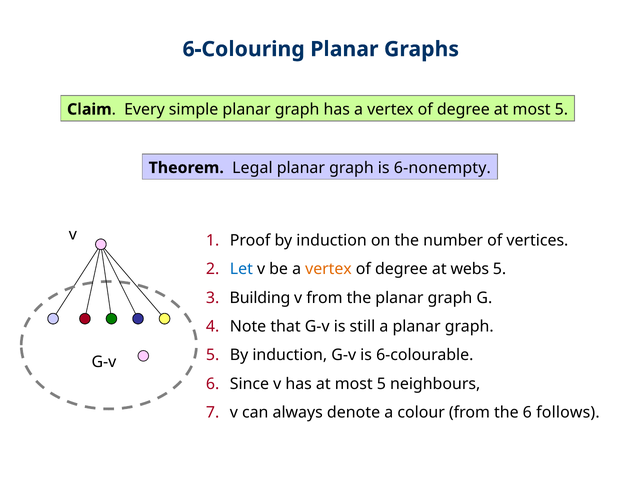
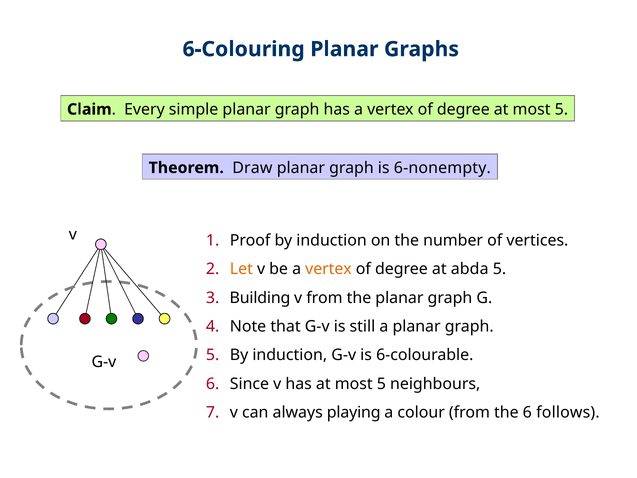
Legal: Legal -> Draw (252, 168)
Let colour: blue -> orange (241, 269)
webs: webs -> abda (470, 269)
denote: denote -> playing (354, 412)
